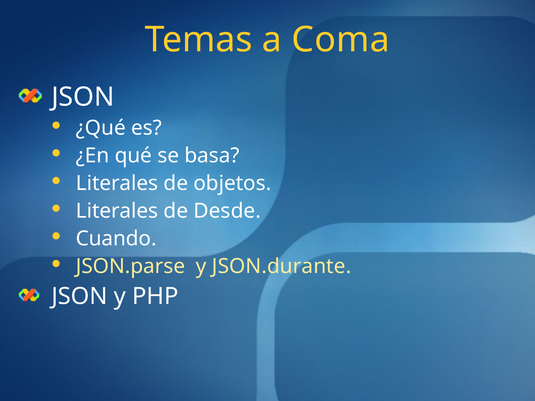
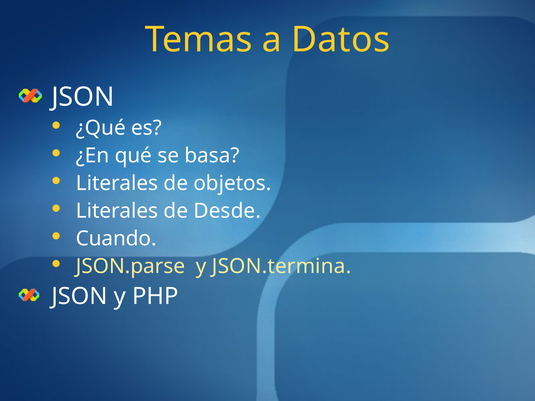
Coma: Coma -> Datos (341, 40)
JSON.durante: JSON.durante -> JSON.termina (282, 267)
